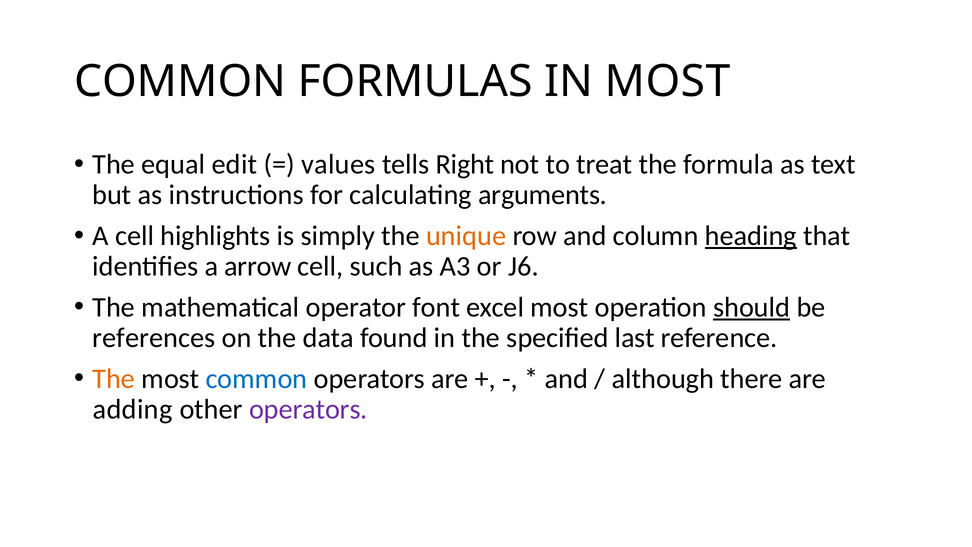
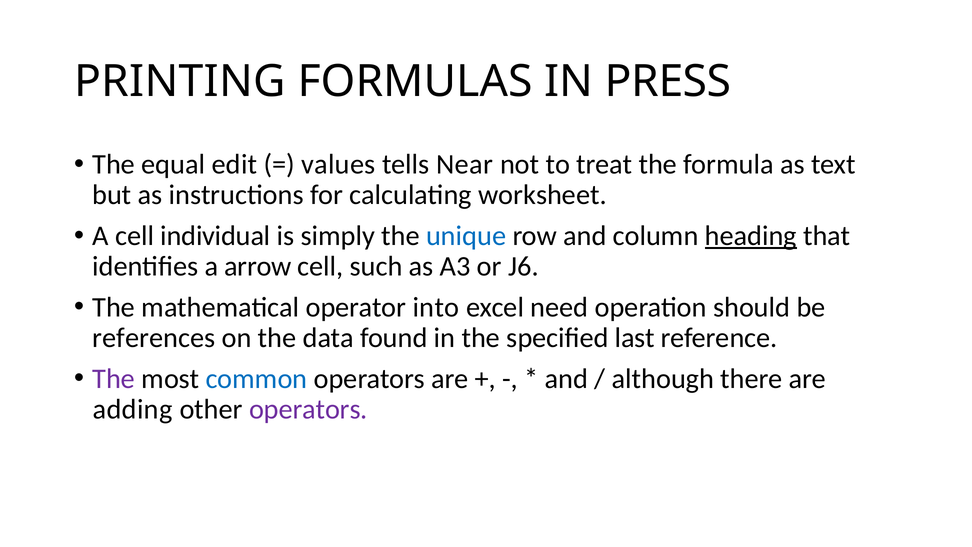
COMMON: COMMON -> PRINTING (180, 82)
IN MOST: MOST -> PRESS (668, 82)
Right: Right -> Near (465, 164)
arguments: arguments -> worksheet (542, 195)
highlights: highlights -> individual (215, 236)
unique colour: orange -> blue (466, 236)
font: font -> into (436, 307)
excel most: most -> need (559, 307)
should underline: present -> none (752, 307)
The colour: orange -> purple (114, 378)
